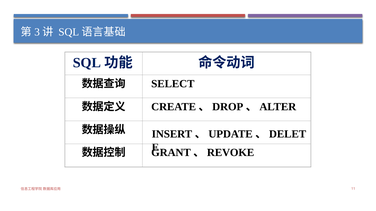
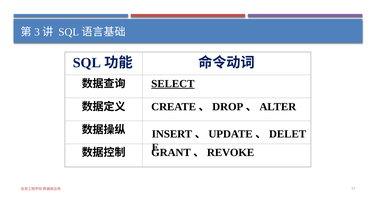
SELECT underline: none -> present (173, 84)
